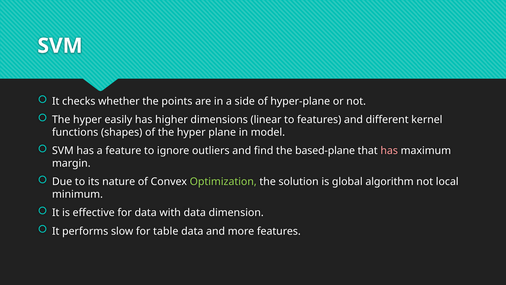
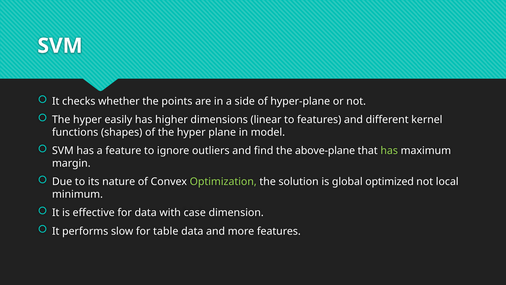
based-plane: based-plane -> above-plane (325, 151)
has colour: pink -> light green (389, 151)
algorithm: algorithm -> optimized (390, 182)
with data: data -> case (195, 213)
